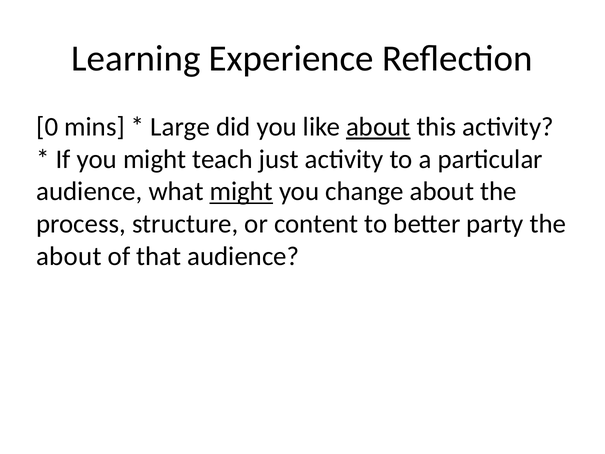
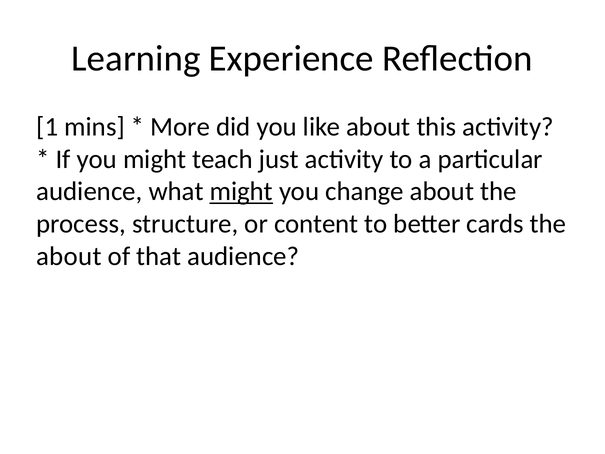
0: 0 -> 1 (47, 127)
Large: Large -> More (180, 127)
about underline: present -> none (378, 127)
party: party -> cards (495, 224)
